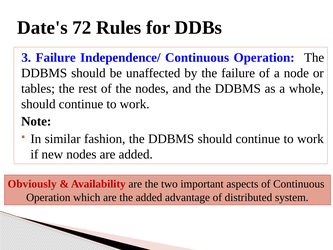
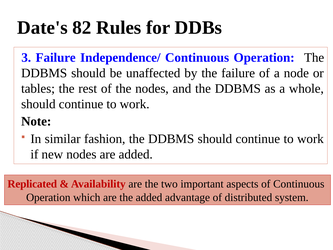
72: 72 -> 82 (82, 28)
Obviously: Obviously -> Replicated (32, 184)
